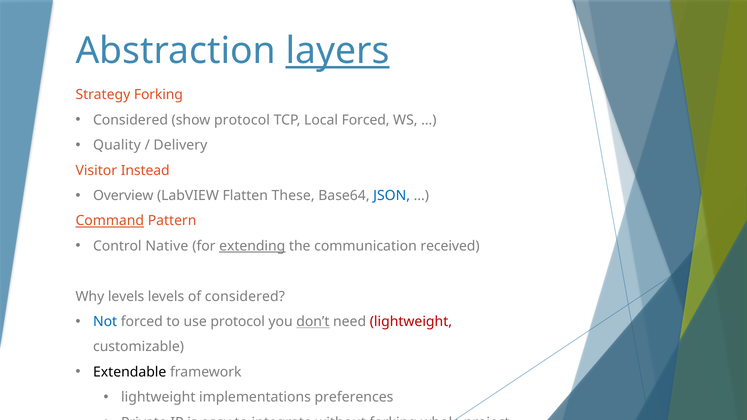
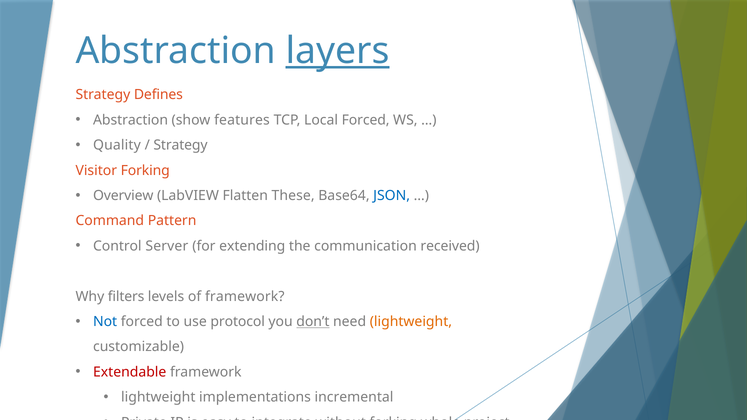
Strategy Forking: Forking -> Defines (158, 95)
Considered: Considered -> Abstraction (131, 120)
show protocol: protocol -> features (242, 120)
Delivery: Delivery -> Strategy (181, 145)
Visitor Instead: Instead -> Forking (145, 171)
Command underline: present -> none (110, 221)
Native: Native -> Server (167, 246)
extending underline: present -> none (252, 246)
Why levels: levels -> filters (126, 297)
of considered: considered -> framework (245, 297)
lightweight colour: red -> orange (411, 322)
Extendable colour: black -> red (130, 372)
preferences: preferences -> incremental (354, 397)
